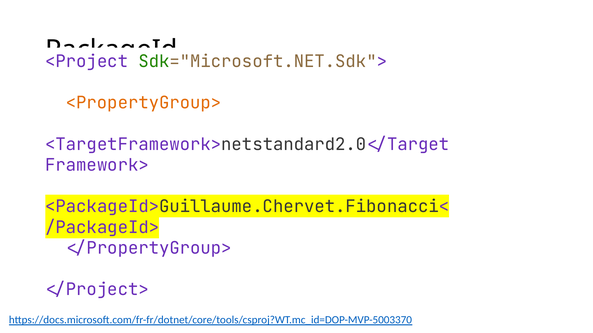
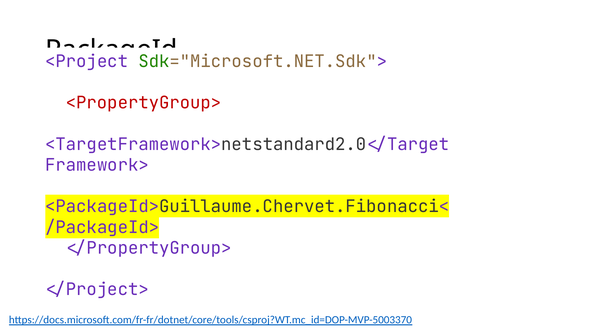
<PropertyGroup> colour: orange -> red (144, 103)
